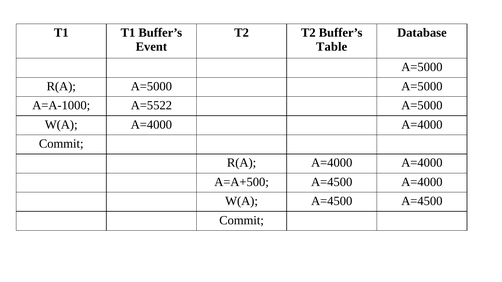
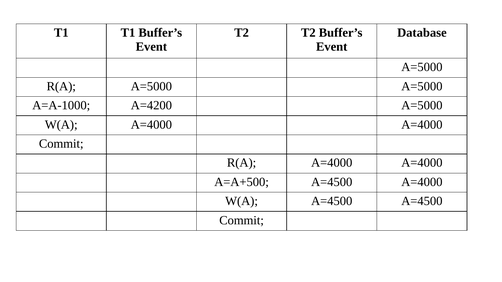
Table: Table -> Event (332, 47)
A=5522: A=5522 -> A=4200 (151, 106)
